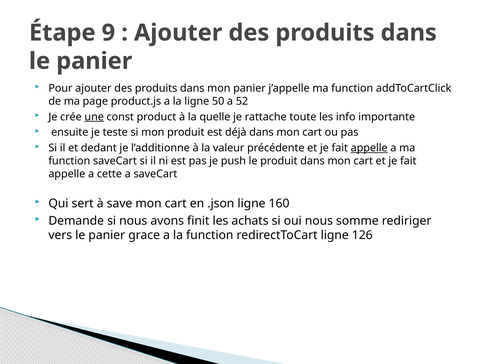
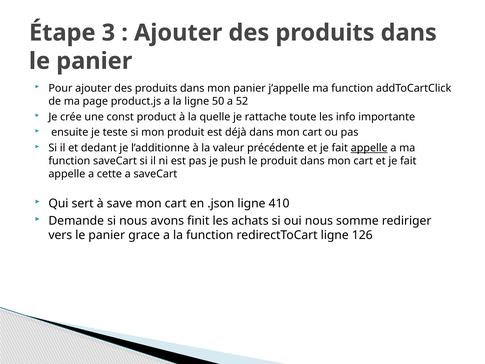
9: 9 -> 3 (108, 33)
une underline: present -> none (94, 117)
160: 160 -> 410 (279, 203)
